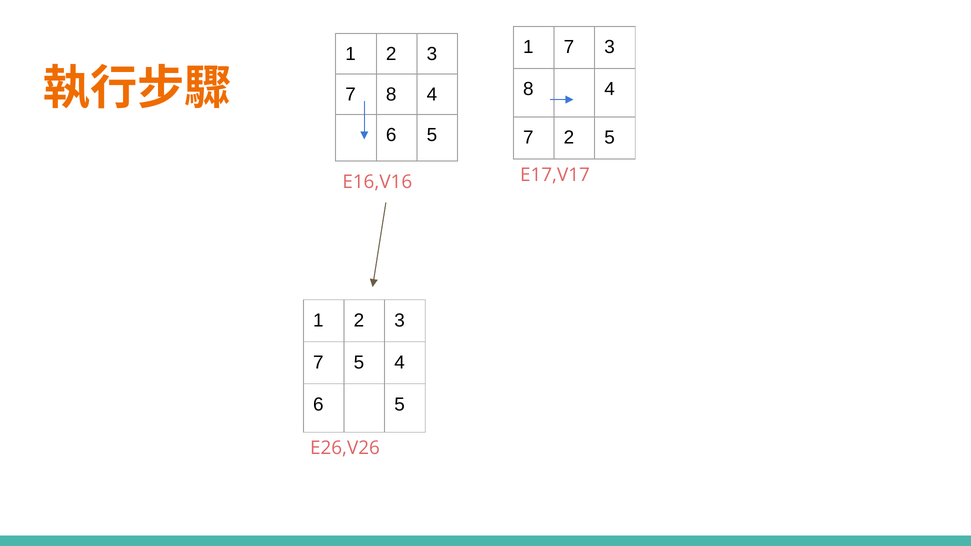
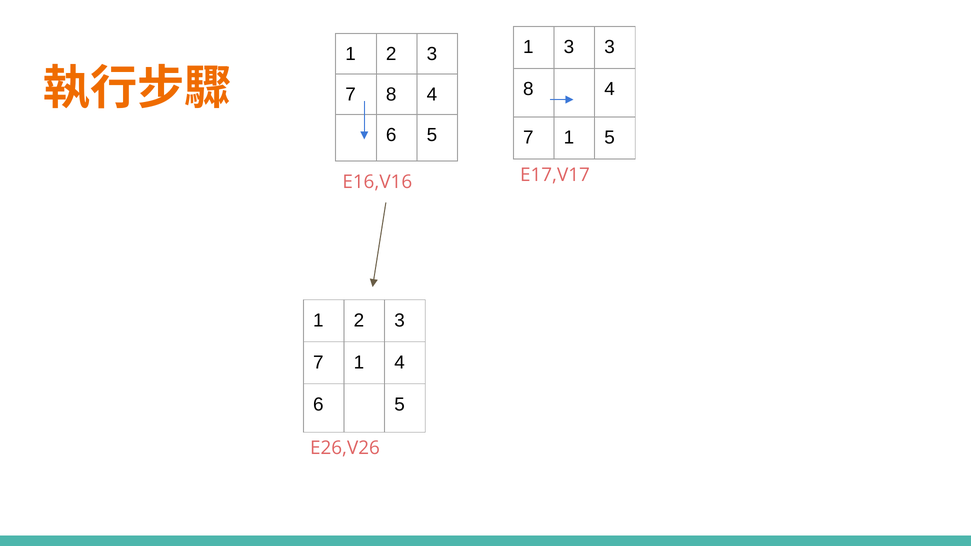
1 7: 7 -> 3 (569, 47)
2: 2 -> 1 (569, 138)
5: 5 -> 1 (359, 362)
